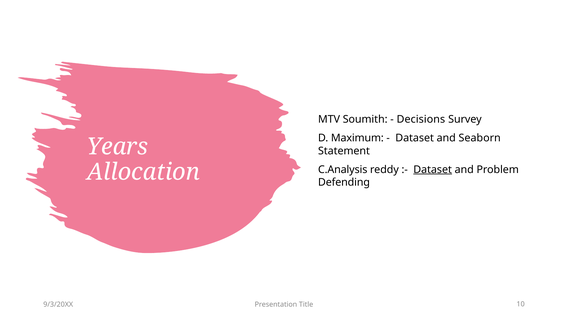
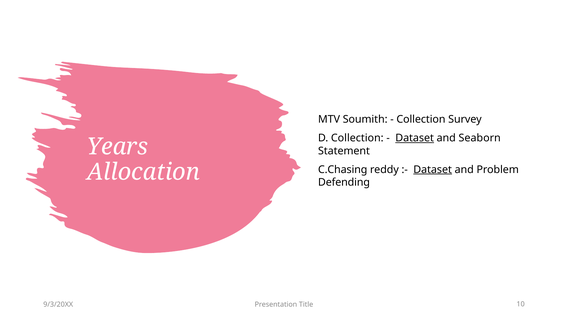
Decisions: Decisions -> Collection (421, 120)
D Maximum: Maximum -> Collection (357, 138)
Dataset underline: none -> present (415, 138)
C.Analysis: C.Analysis -> C.Chasing (343, 170)
